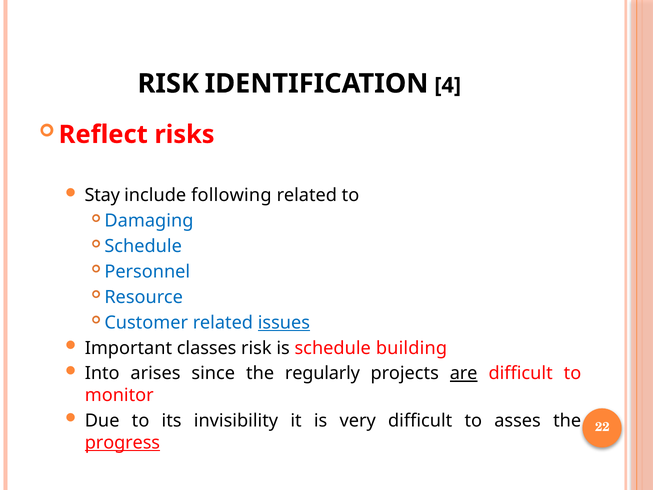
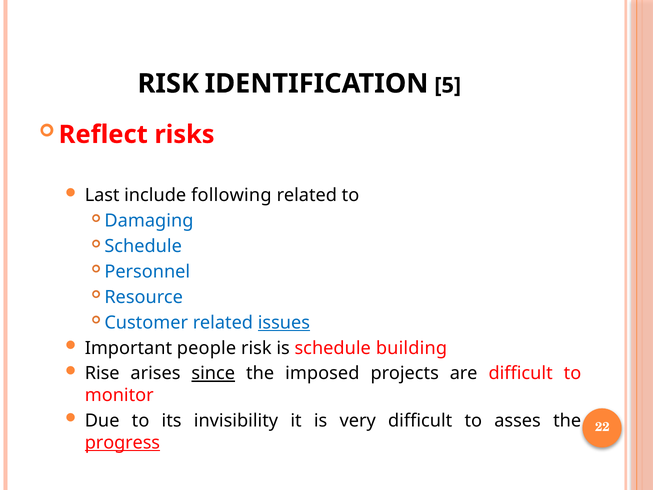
4: 4 -> 5 (448, 85)
Stay: Stay -> Last (102, 195)
classes: classes -> people (207, 348)
Into: Into -> Rise (102, 373)
since underline: none -> present (213, 373)
regularly: regularly -> imposed (322, 373)
are underline: present -> none (464, 373)
